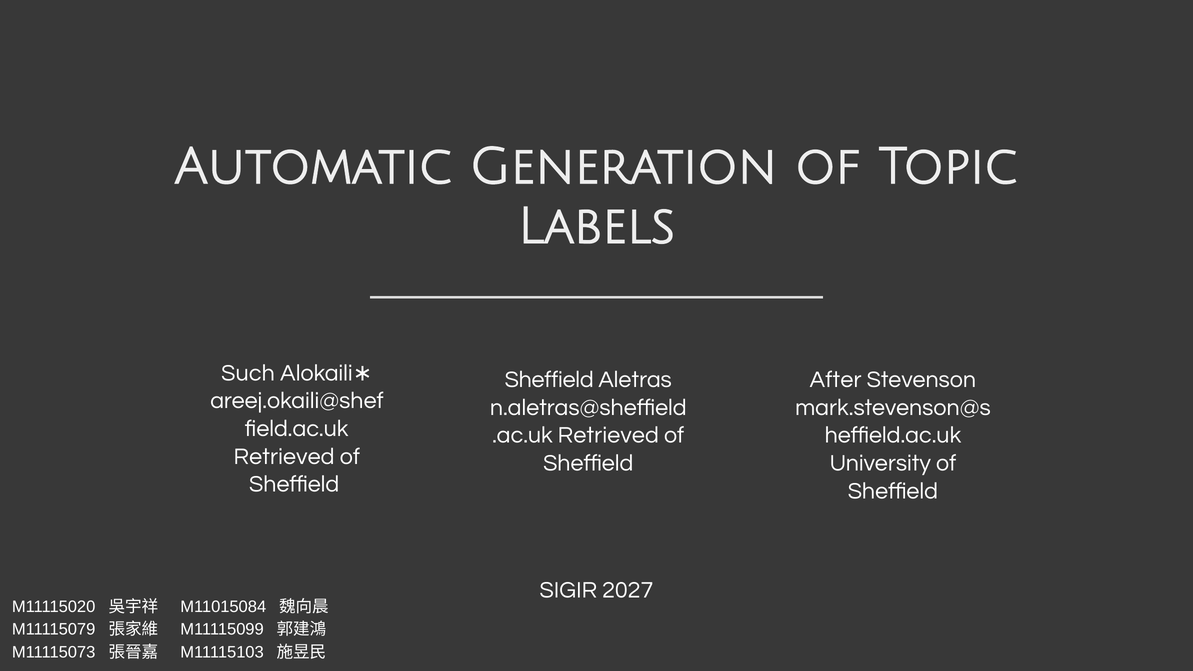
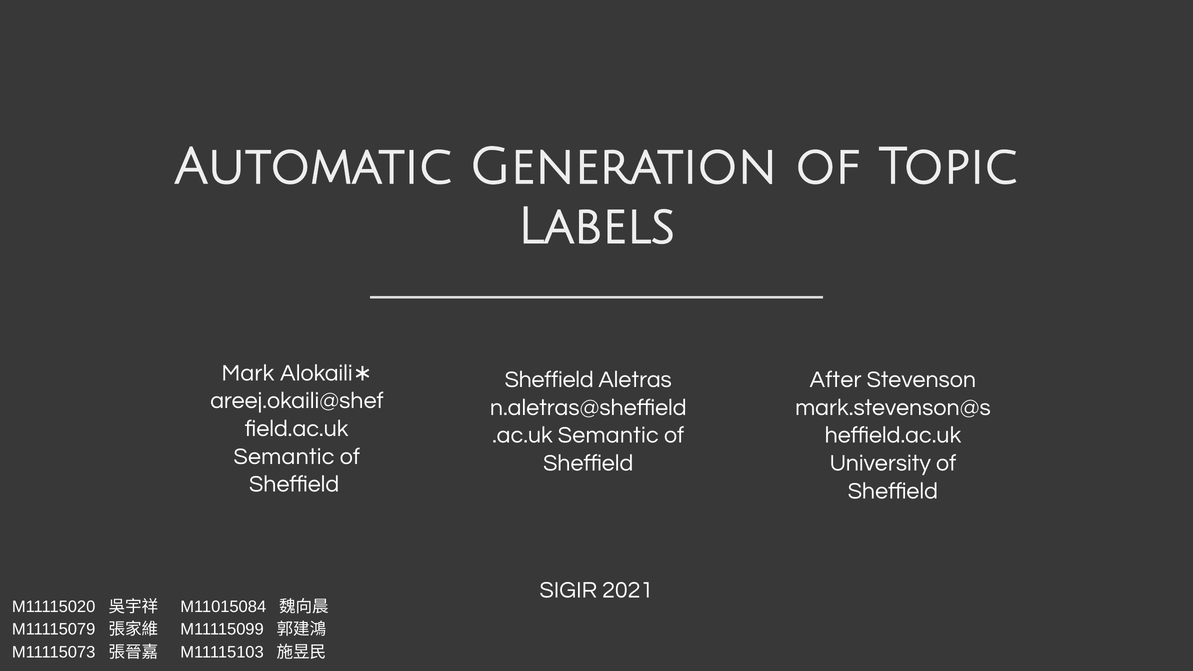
Such: Such -> Mark (248, 373)
Retrieved: Retrieved -> Semantic (608, 435)
Retrieved: Retrieved -> Semantic (284, 456)
2027: 2027 -> 2021 (628, 590)
